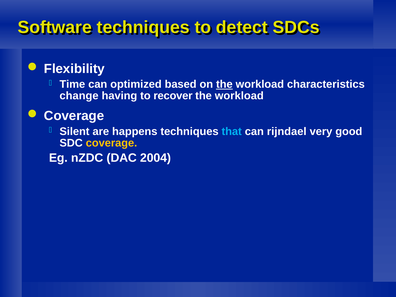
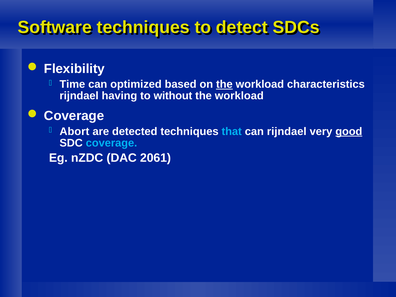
change: change -> rijndael (79, 96)
recover: recover -> without (173, 96)
Silent: Silent -> Abort (74, 131)
happens: happens -> detected (135, 131)
good underline: none -> present (349, 131)
coverage colour: yellow -> light blue (112, 143)
2004: 2004 -> 2061 (155, 158)
